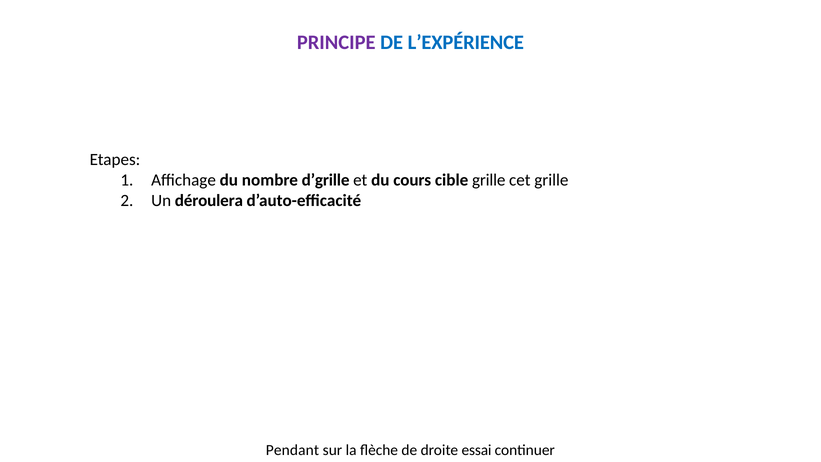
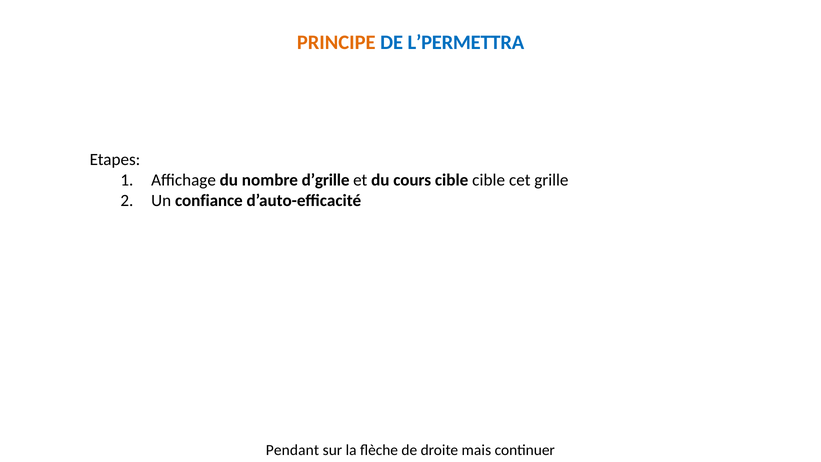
PRINCIPE colour: purple -> orange (336, 43)
L’EXPÉRIENCE: L’EXPÉRIENCE -> L’PERMETTRA (466, 43)
cible grille: grille -> cible (489, 180)
déroulera: déroulera -> confiance (209, 200)
essai: essai -> mais (476, 450)
